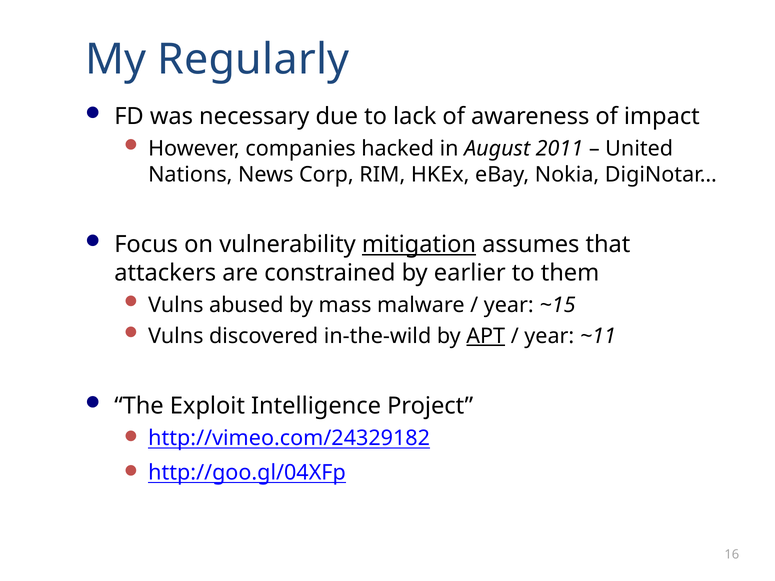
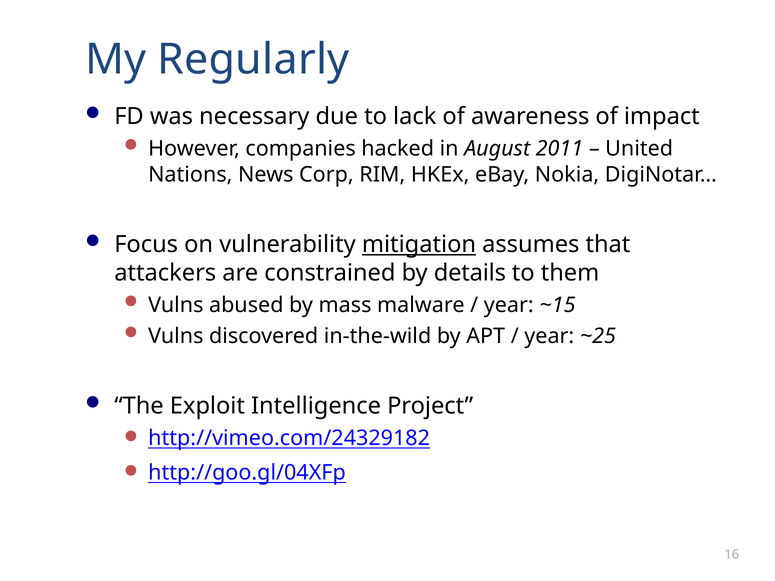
earlier: earlier -> details (470, 273)
APT underline: present -> none (486, 336)
~11: ~11 -> ~25 (598, 336)
